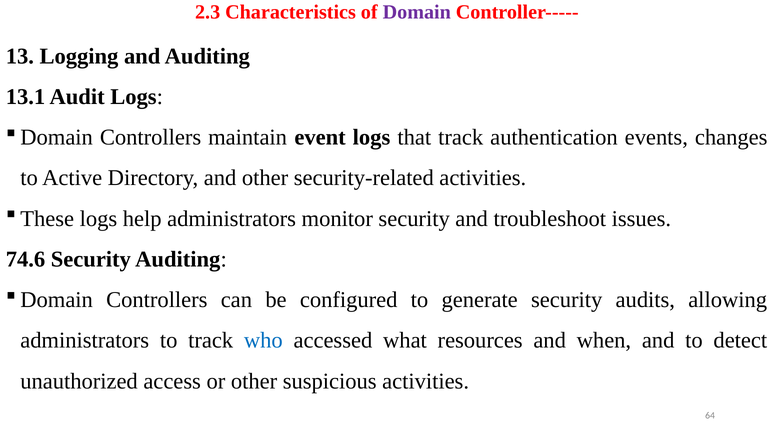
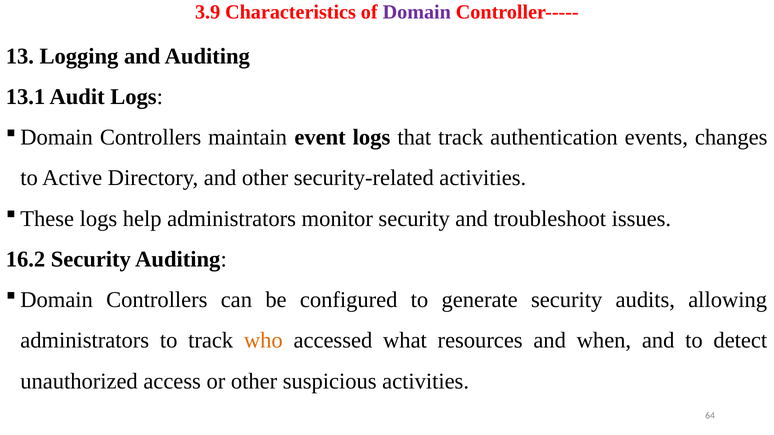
2.3: 2.3 -> 3.9 (208, 12)
74.6: 74.6 -> 16.2 (26, 259)
who colour: blue -> orange (263, 341)
